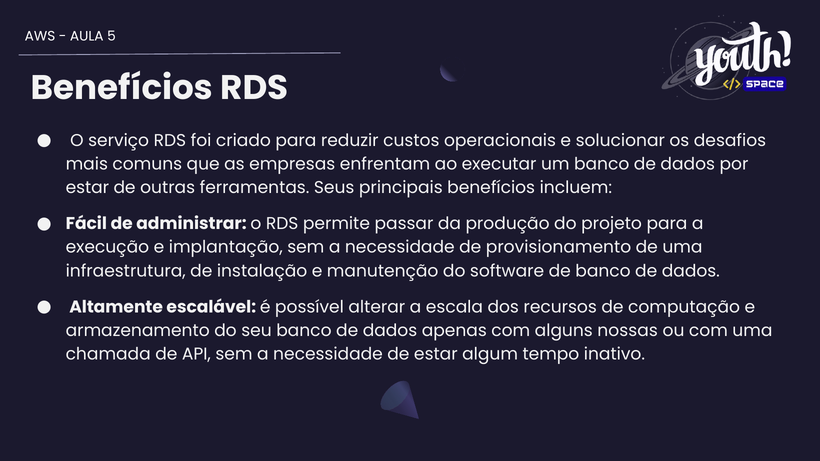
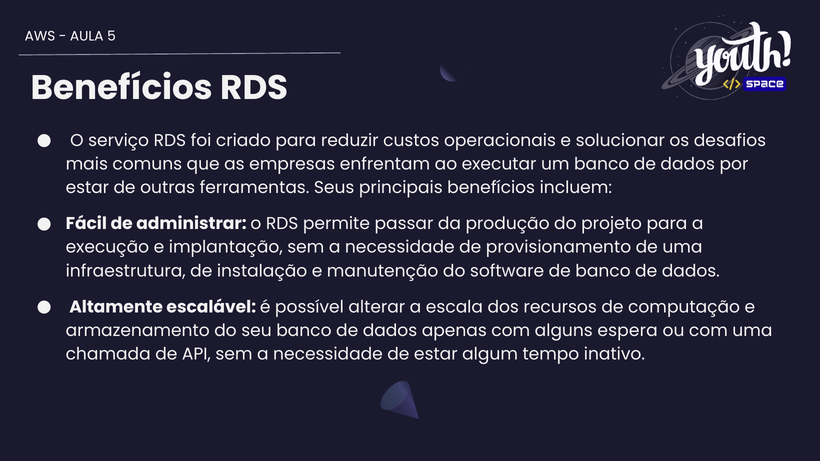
nossas: nossas -> espera (628, 331)
